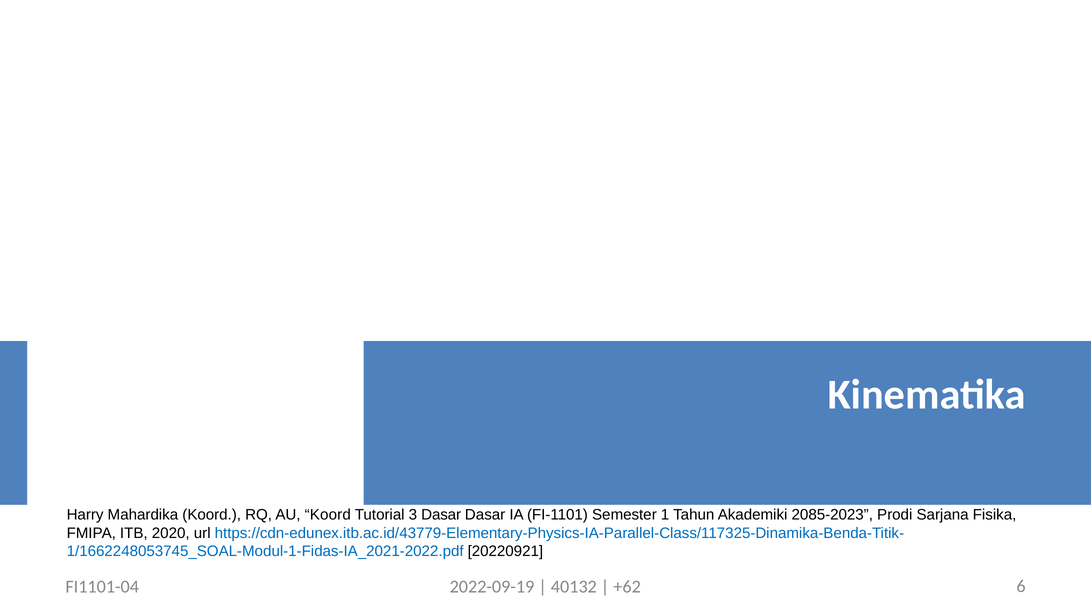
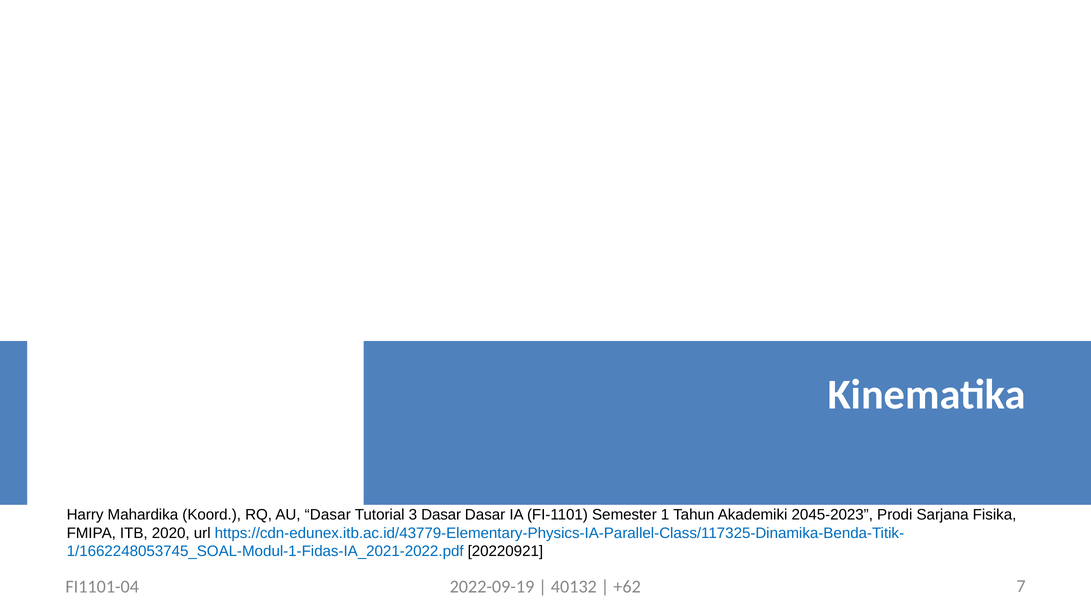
AU Koord: Koord -> Dasar (328, 515)
2085-2023: 2085-2023 -> 2045-2023 (832, 515)
6: 6 -> 7 (1021, 586)
